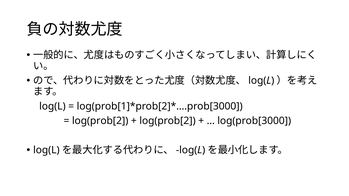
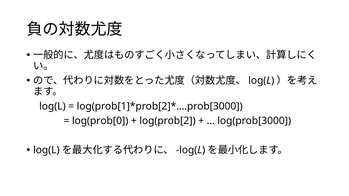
log(prob[2: log(prob[2 -> log(prob[0 (100, 121)
